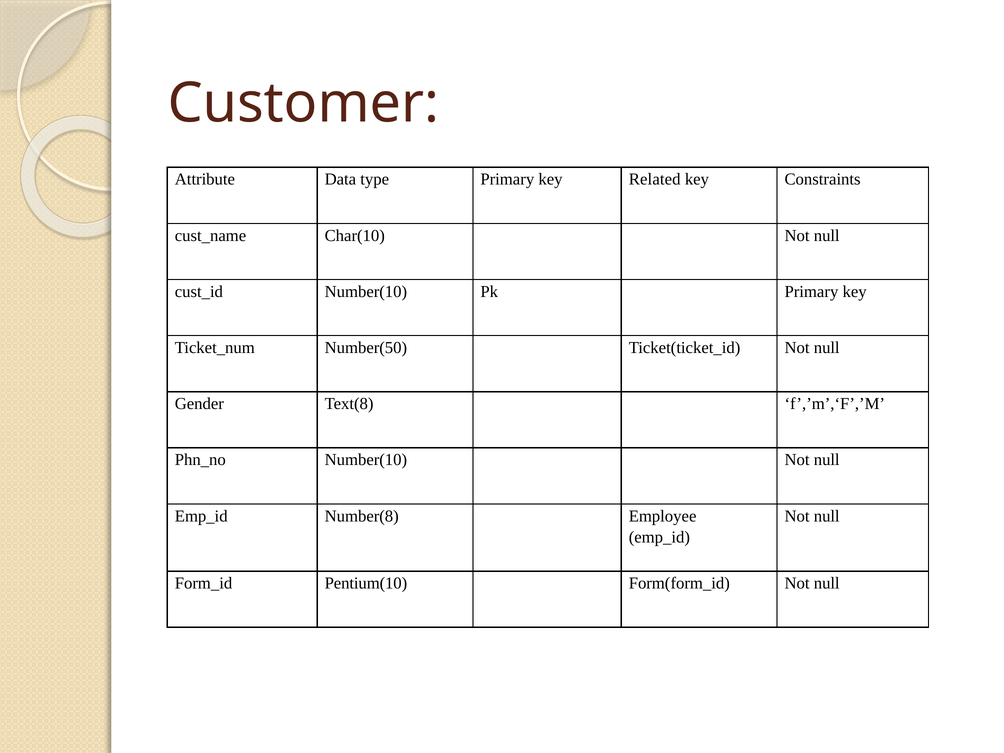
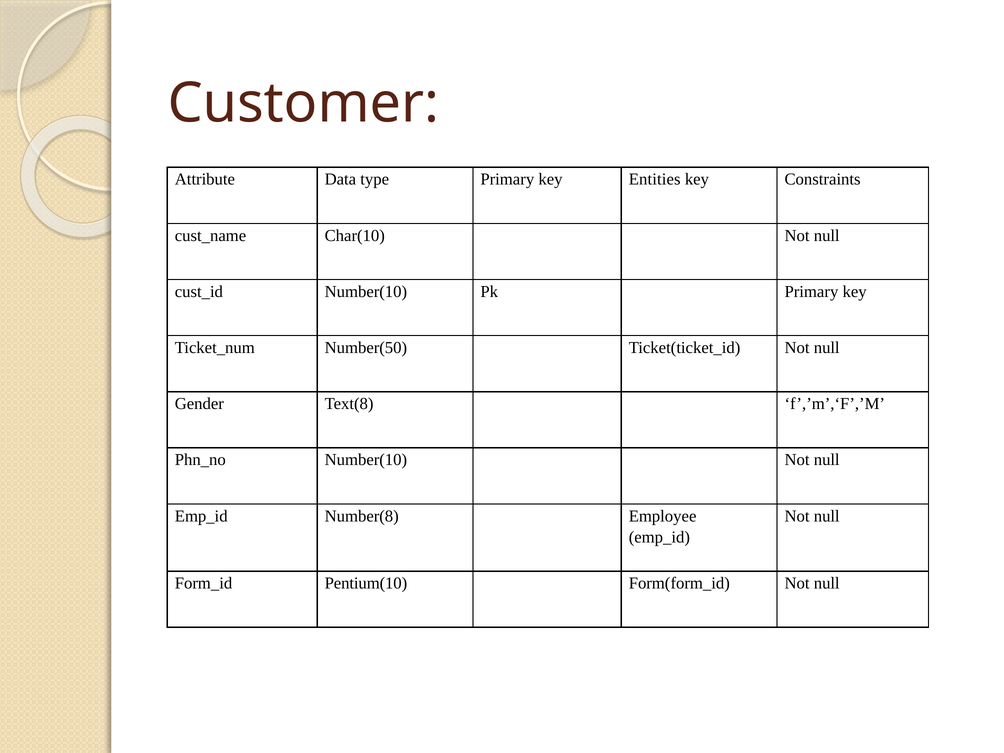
Related: Related -> Entities (655, 179)
